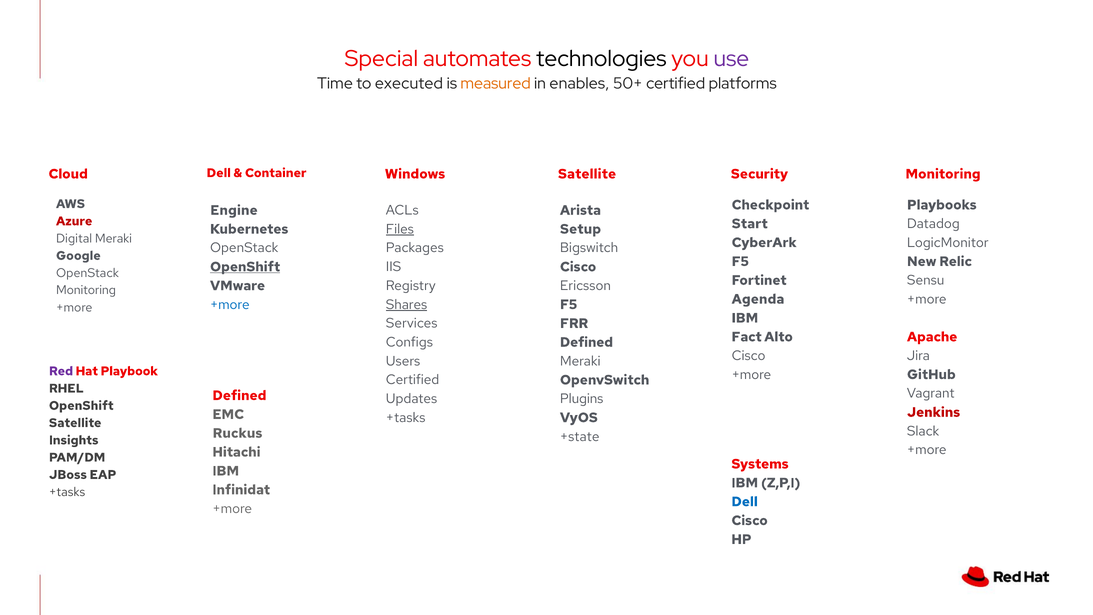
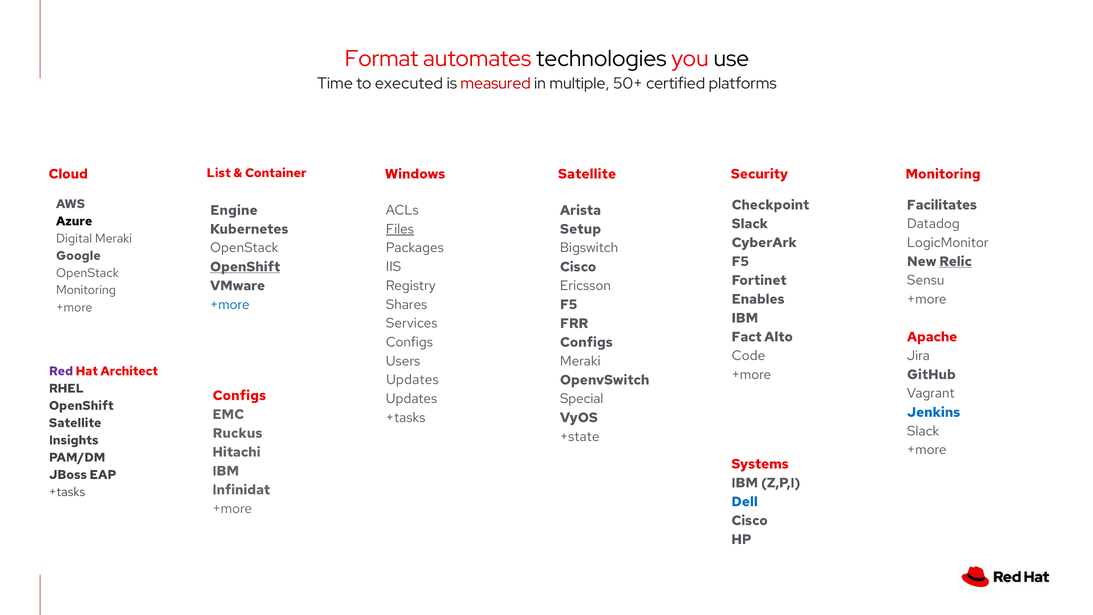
Special: Special -> Format (382, 59)
use colour: purple -> black (731, 59)
measured colour: orange -> red (496, 84)
enables: enables -> multiple (579, 84)
Cloud Dell: Dell -> List (219, 173)
Playbooks: Playbooks -> Facilitates (942, 205)
Azure colour: red -> black (74, 221)
Start: Start -> Slack (750, 224)
Relic underline: none -> present (956, 261)
Agenda: Agenda -> Enables (758, 299)
Shares underline: present -> none (407, 304)
Defined: Defined -> Configs (586, 342)
Cisco: Cisco -> Code (748, 356)
Playbook: Playbook -> Architect (129, 371)
Certified: Certified -> Updates (412, 380)
Defined: Defined -> Configs (239, 395)
Plugins: Plugins -> Special (582, 399)
Jenkins colour: red -> blue (934, 412)
